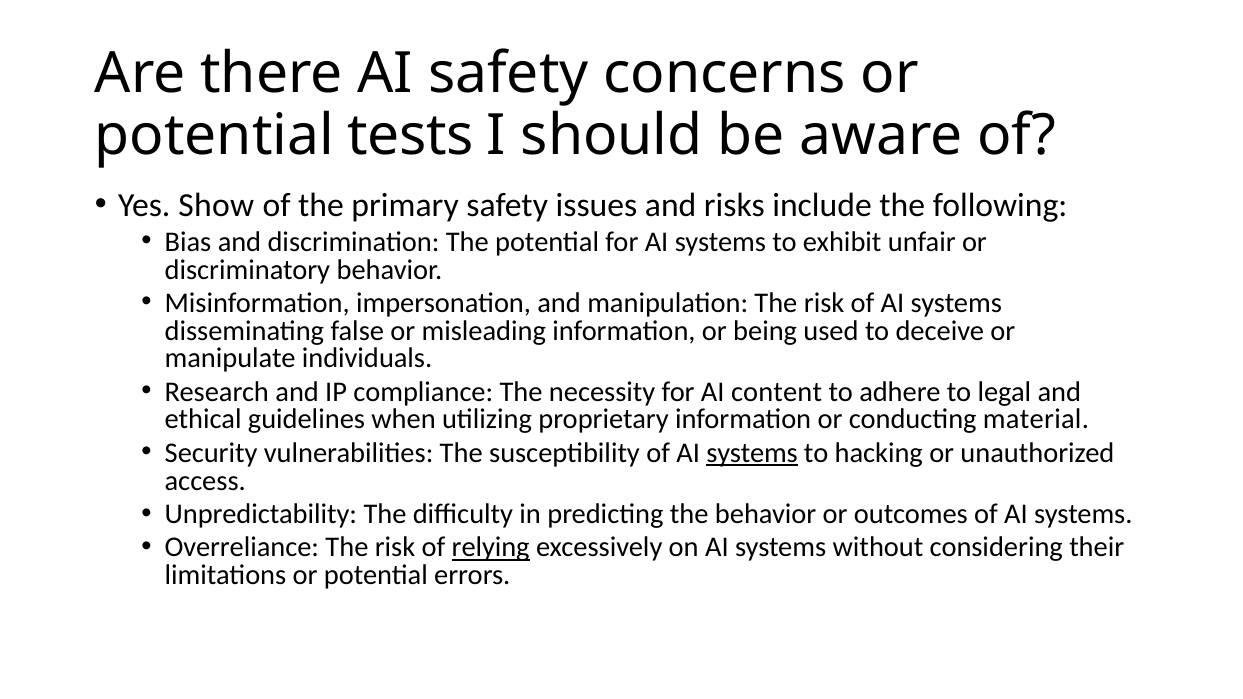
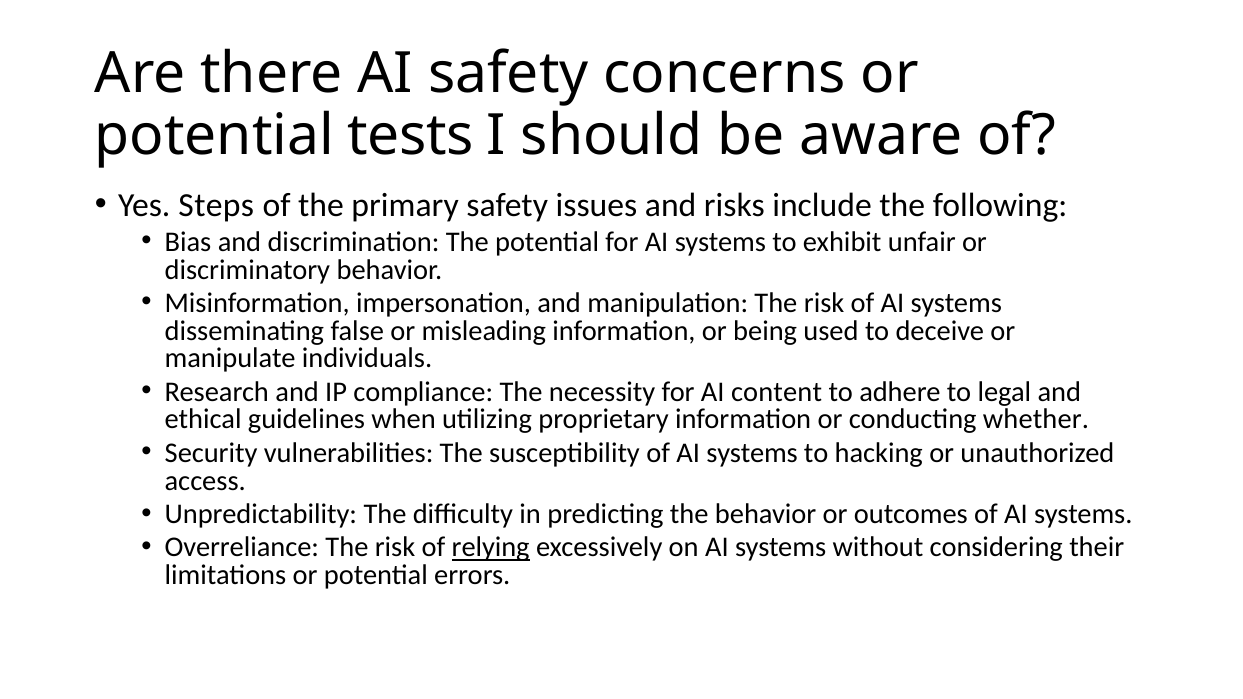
Show: Show -> Steps (216, 206)
material: material -> whether (1036, 420)
systems underline: present -> none (752, 453)
